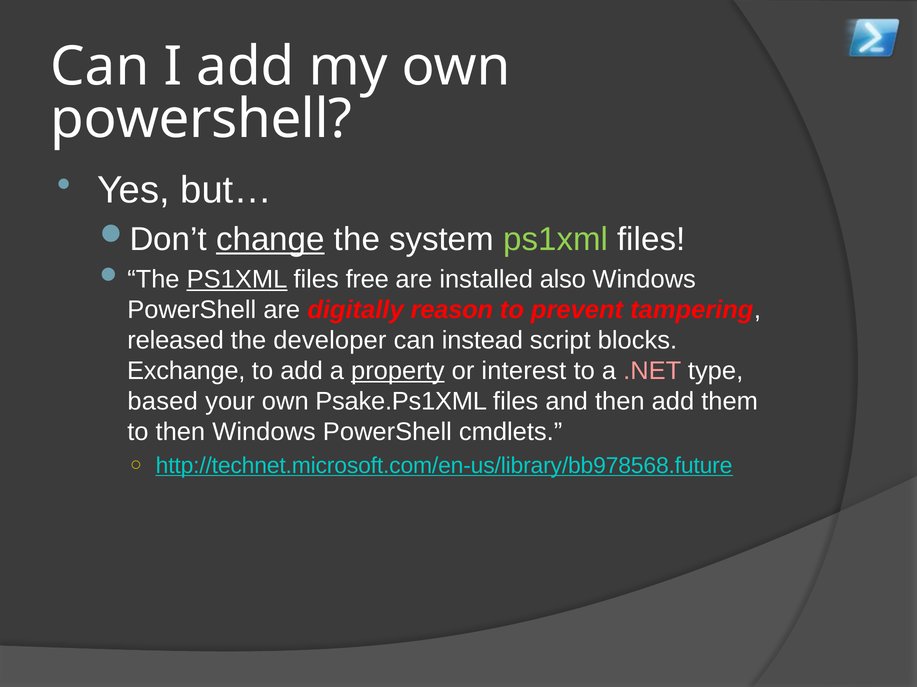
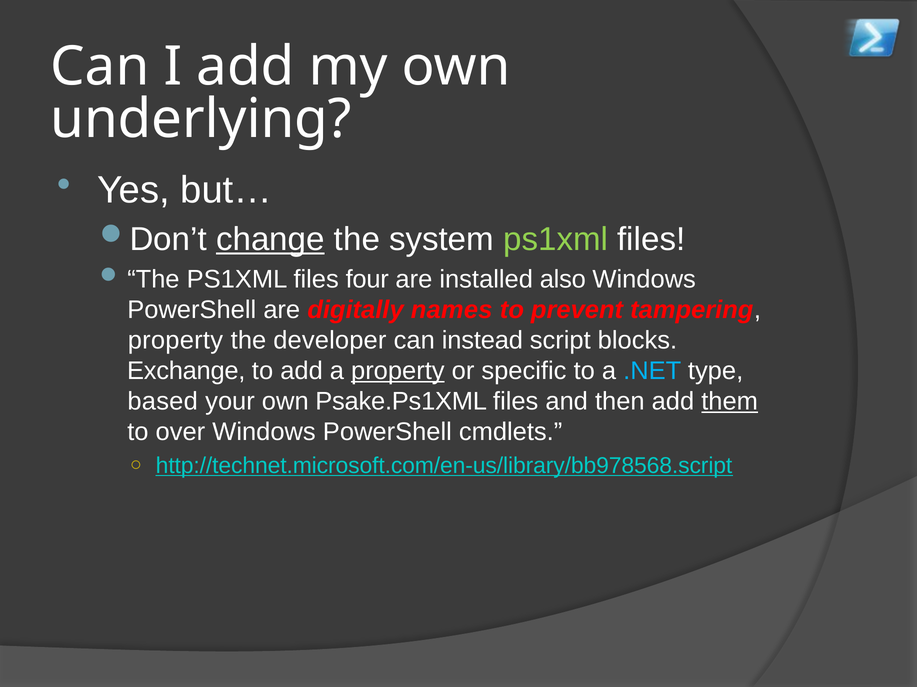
powershell: powershell -> underlying (201, 119)
PS1XML underline: present -> none (237, 279)
free: free -> four (367, 279)
reason: reason -> names (452, 310)
released: released -> property (175, 341)
interest: interest -> specific (524, 371)
.NET colour: pink -> light blue (652, 371)
them underline: none -> present (730, 402)
to then: then -> over (180, 433)
http://technet.microsoft.com/en-us/library/bb978568.future: http://technet.microsoft.com/en-us/library/bb978568.future -> http://technet.microsoft.com/en-us/library/bb978568.script (444, 466)
